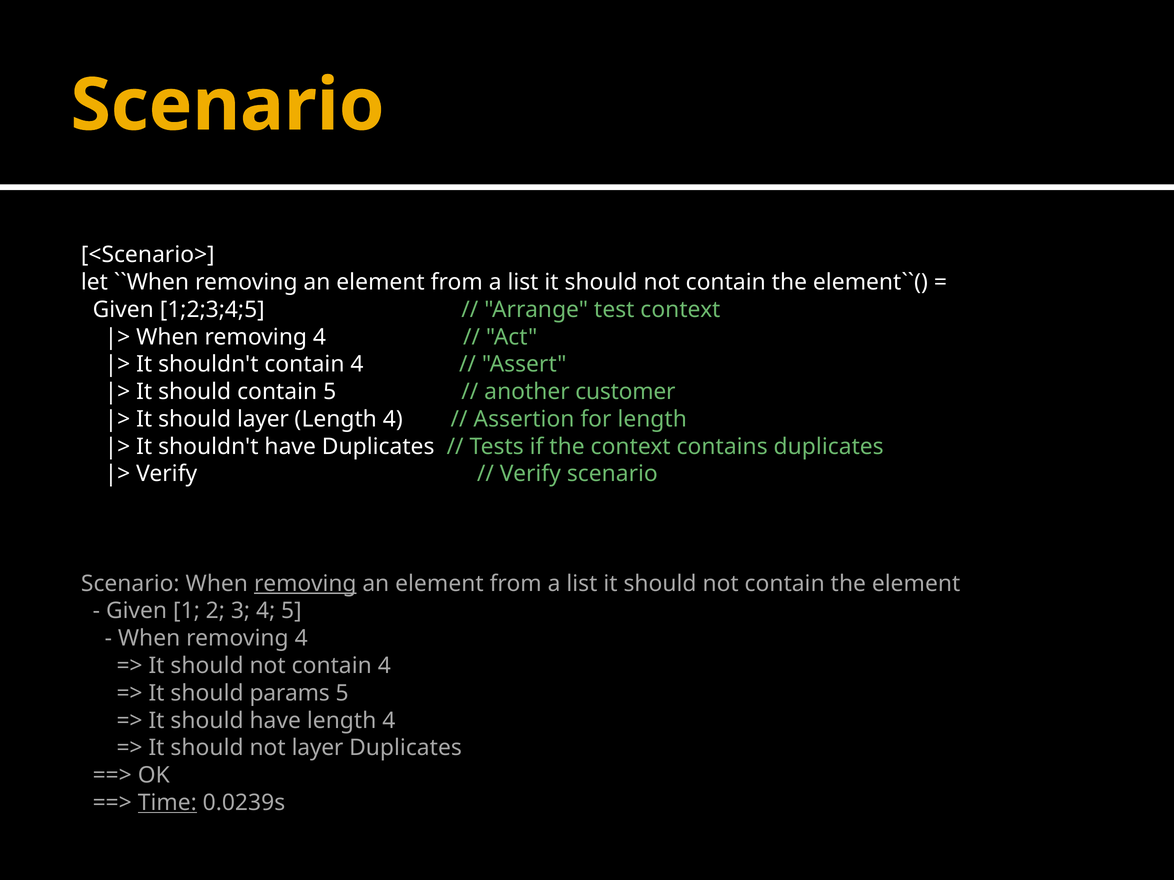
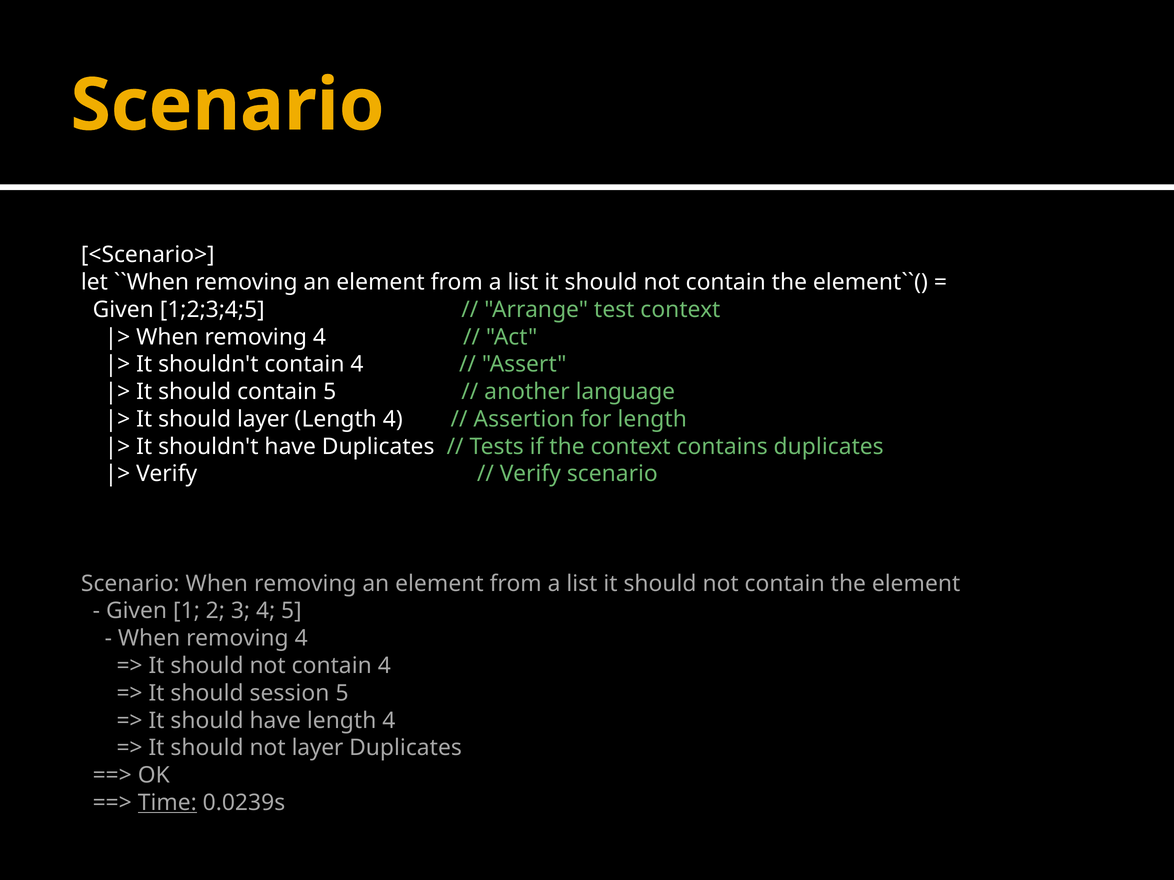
customer: customer -> language (625, 392)
removing underline: present -> none (305, 584)
params: params -> session (289, 693)
